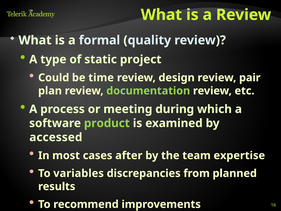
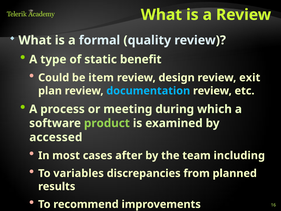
project: project -> benefit (141, 59)
time: time -> item (101, 78)
pair: pair -> exit (250, 78)
documentation colour: light green -> light blue (148, 91)
expertise: expertise -> including (239, 155)
